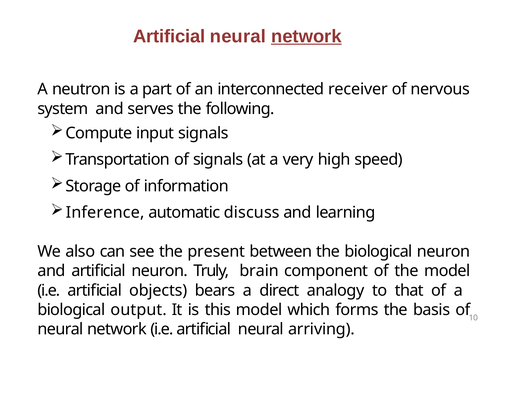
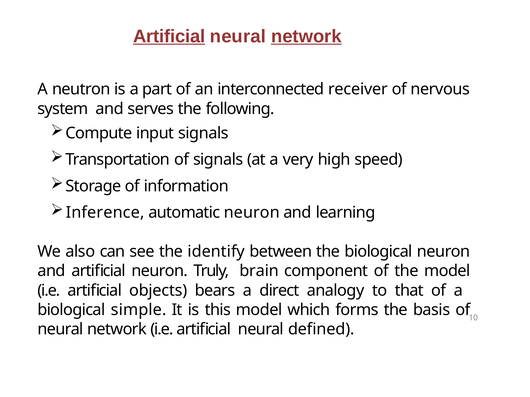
Artificial underline: none -> present (169, 36)
automatic discuss: discuss -> neuron (252, 213)
present: present -> identify (216, 252)
output: output -> simple (139, 310)
arriving: arriving -> defined (321, 330)
